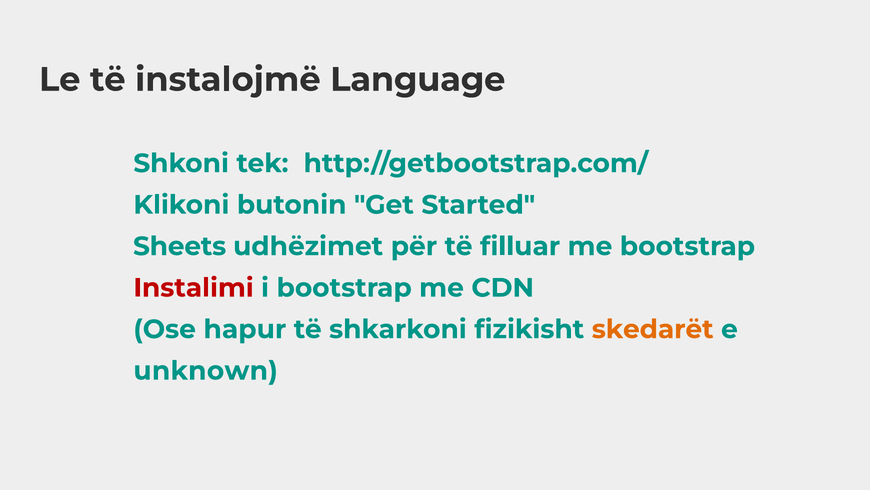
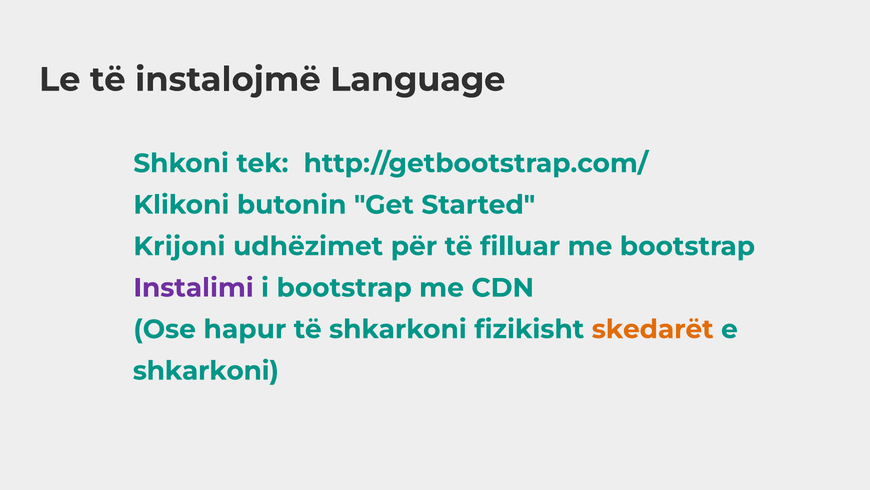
Sheets: Sheets -> Krijoni (179, 246)
Instalimi colour: red -> purple (194, 288)
unknown: unknown -> shkarkoni (206, 370)
